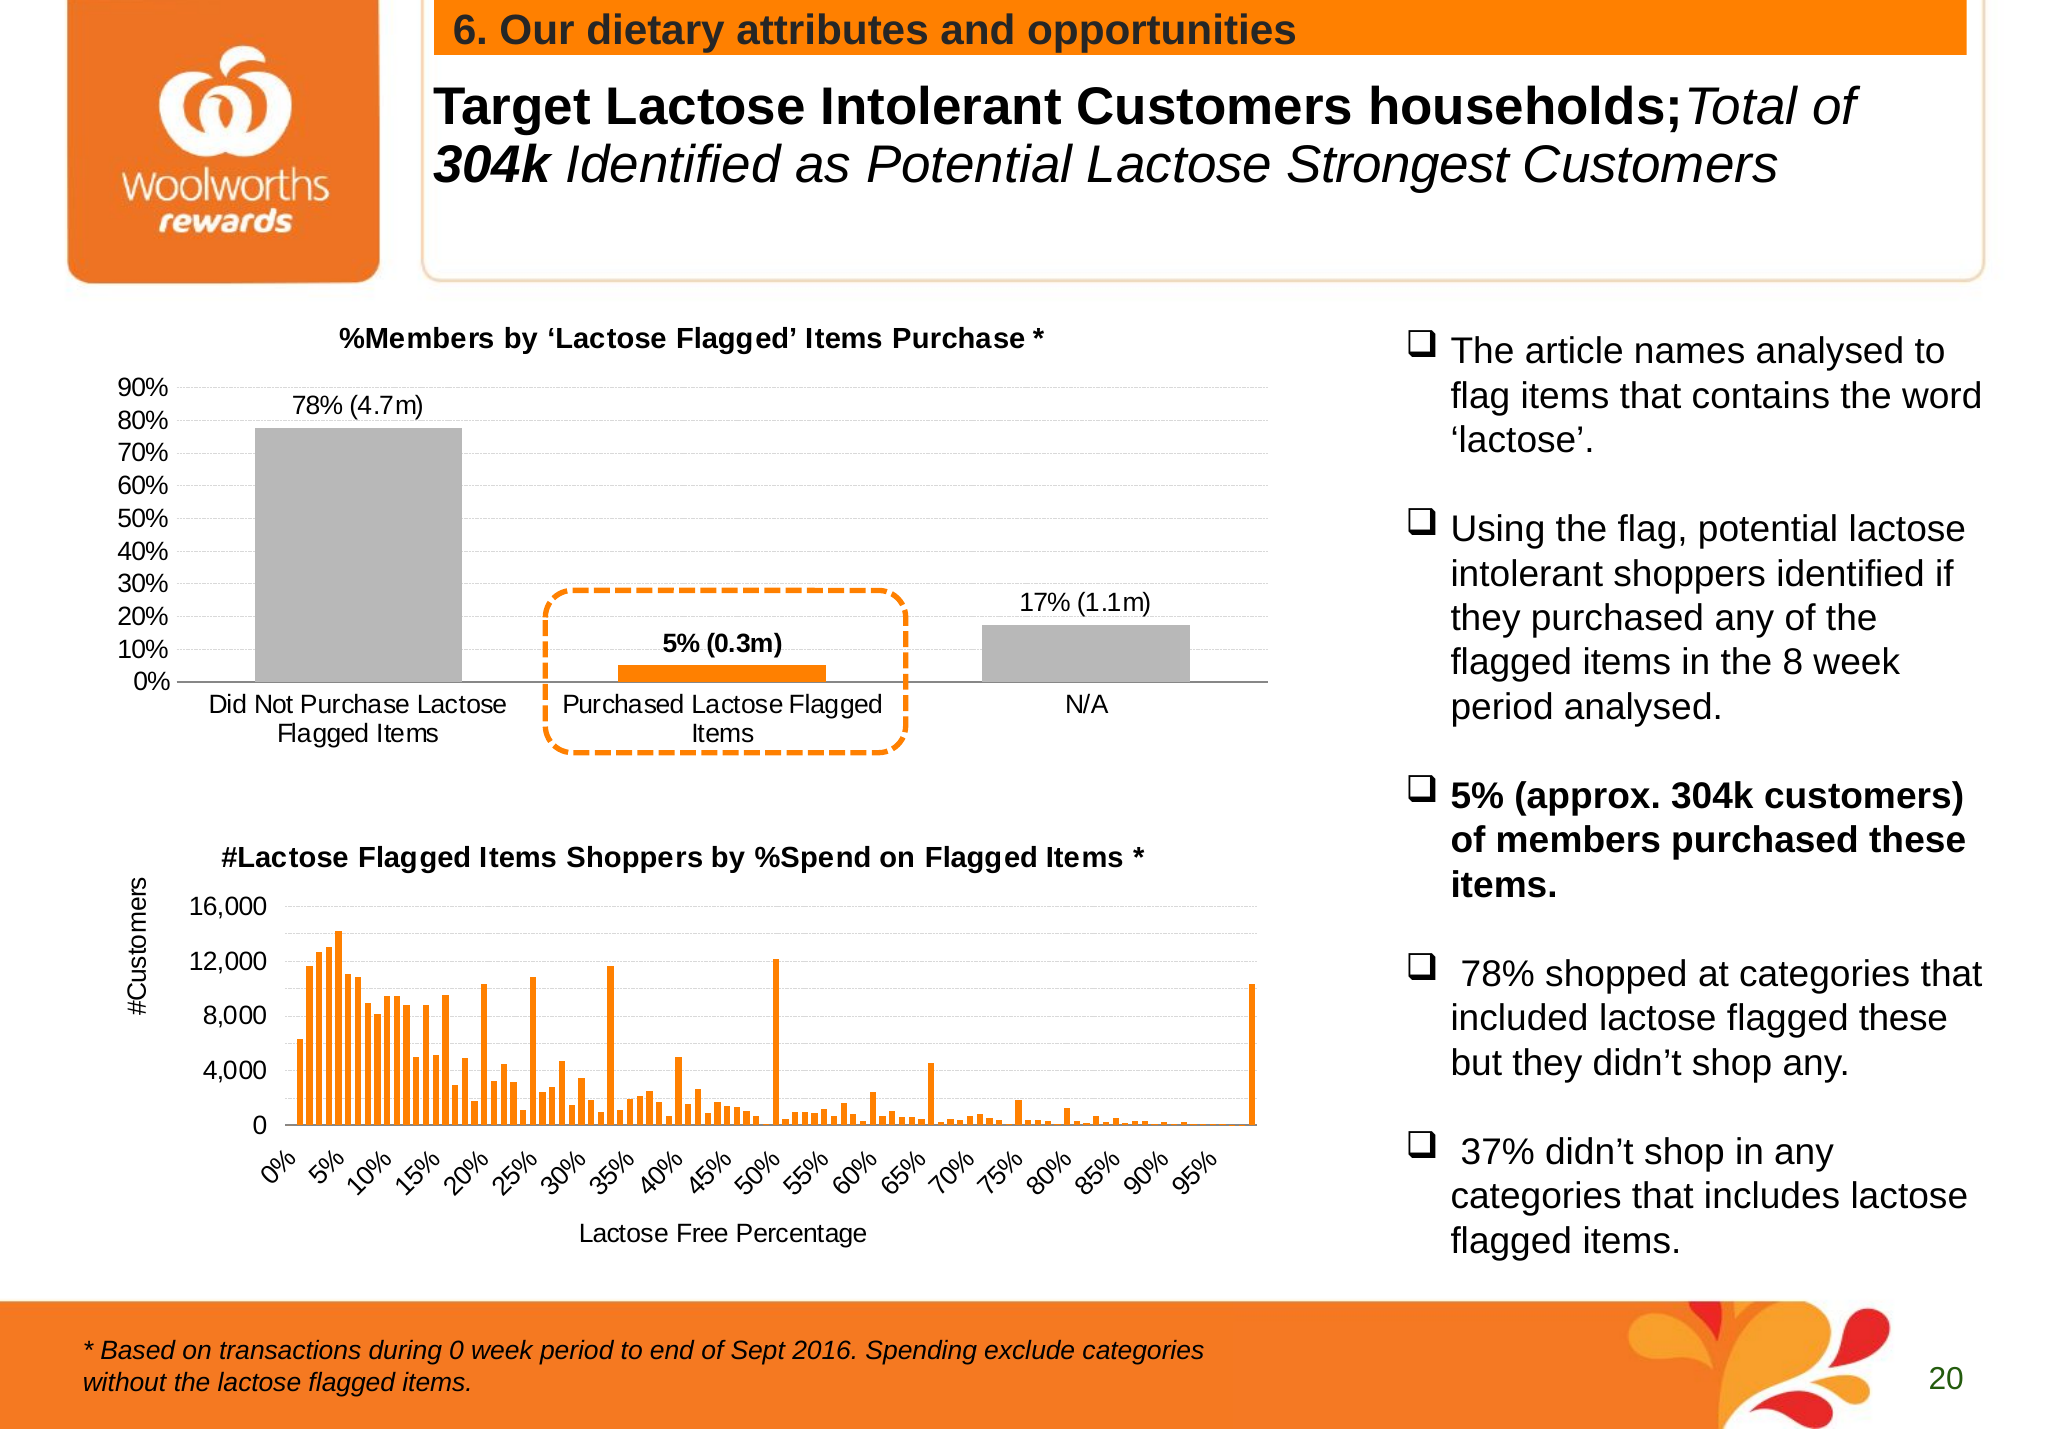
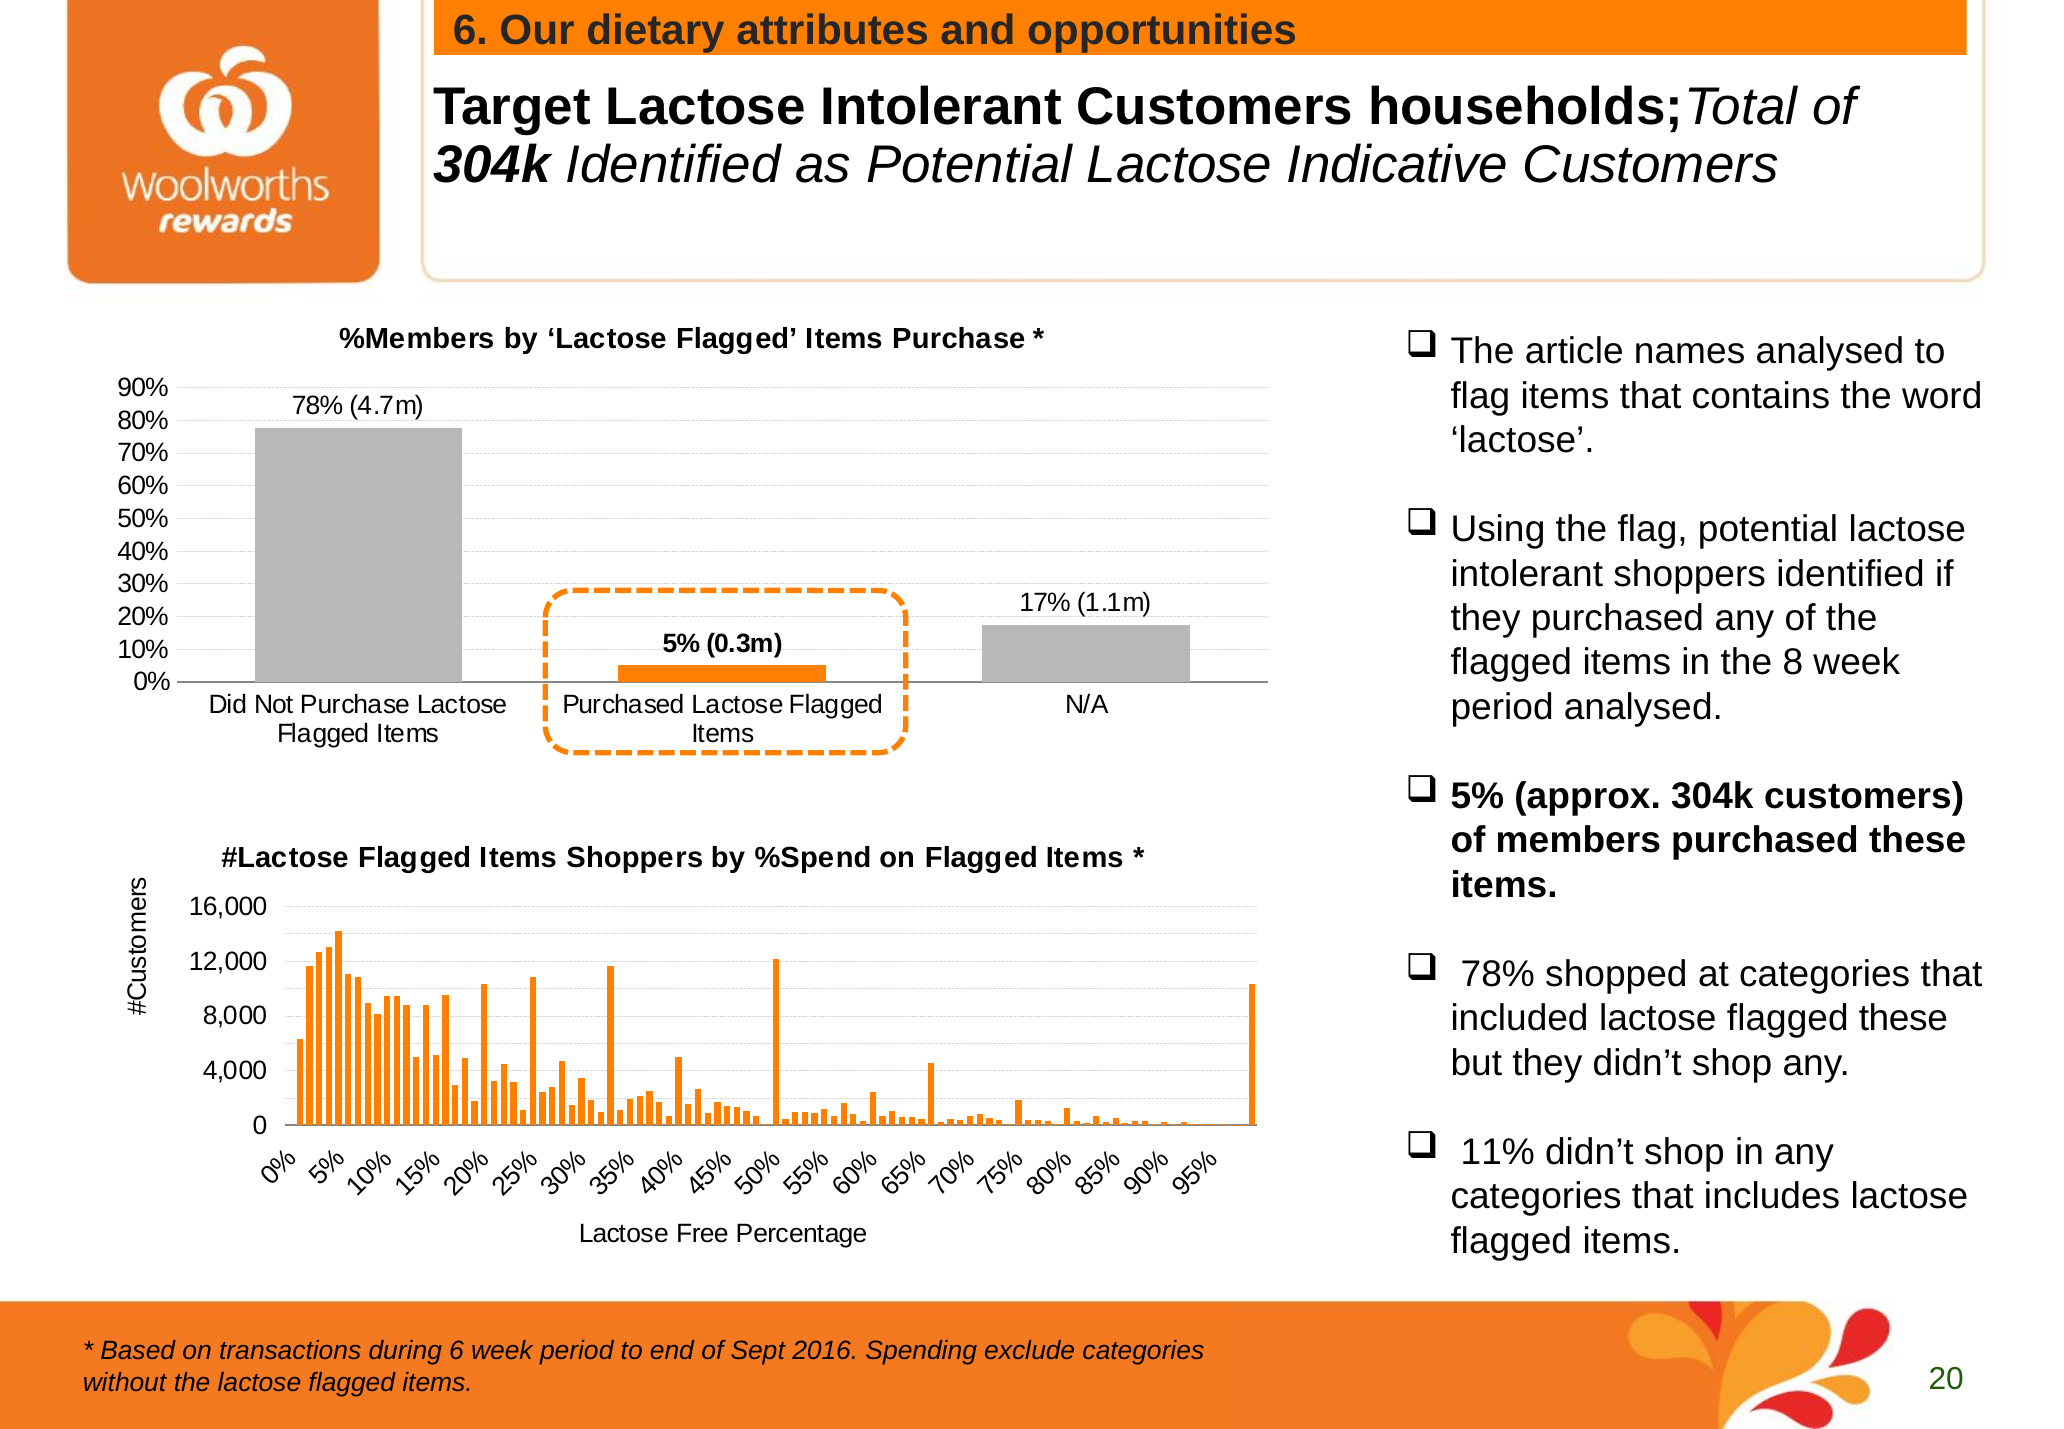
Strongest: Strongest -> Indicative (1398, 165)
37%: 37% -> 11% (1498, 1152)
during 0: 0 -> 6 (457, 1351)
